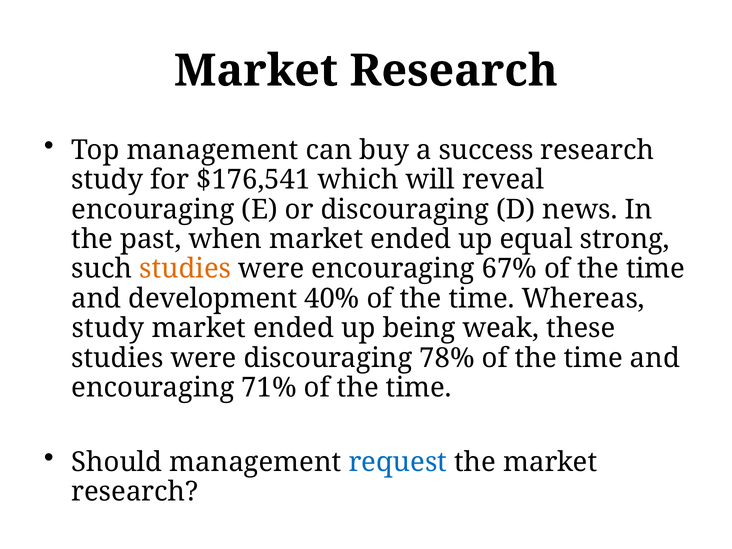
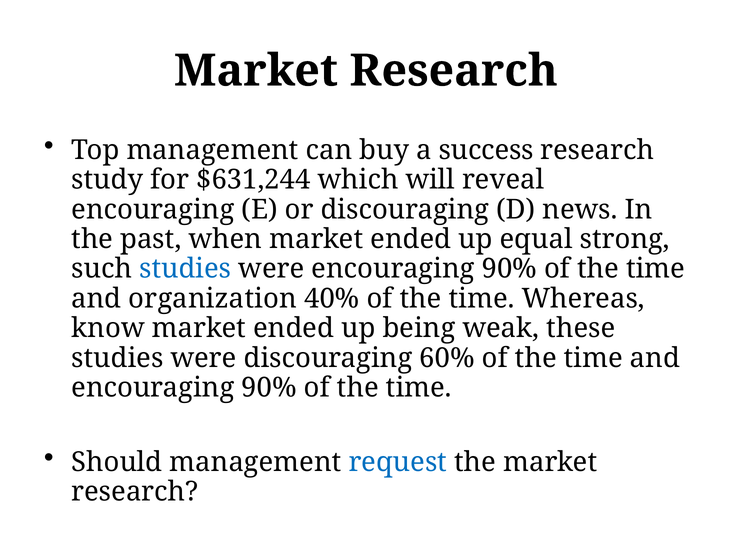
$176,541: $176,541 -> $631,244 (253, 180)
studies colour: orange -> blue (185, 269)
were encouraging 67%: 67% -> 90% (509, 269)
development: development -> organization (213, 299)
study: study -> know (108, 328)
78%: 78% -> 60% (447, 358)
71%: 71% -> 90% (269, 388)
